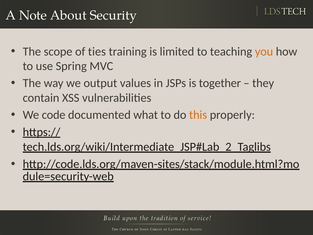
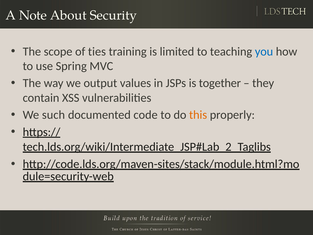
you colour: orange -> blue (264, 51)
code: code -> such (53, 115)
what: what -> code (146, 115)
